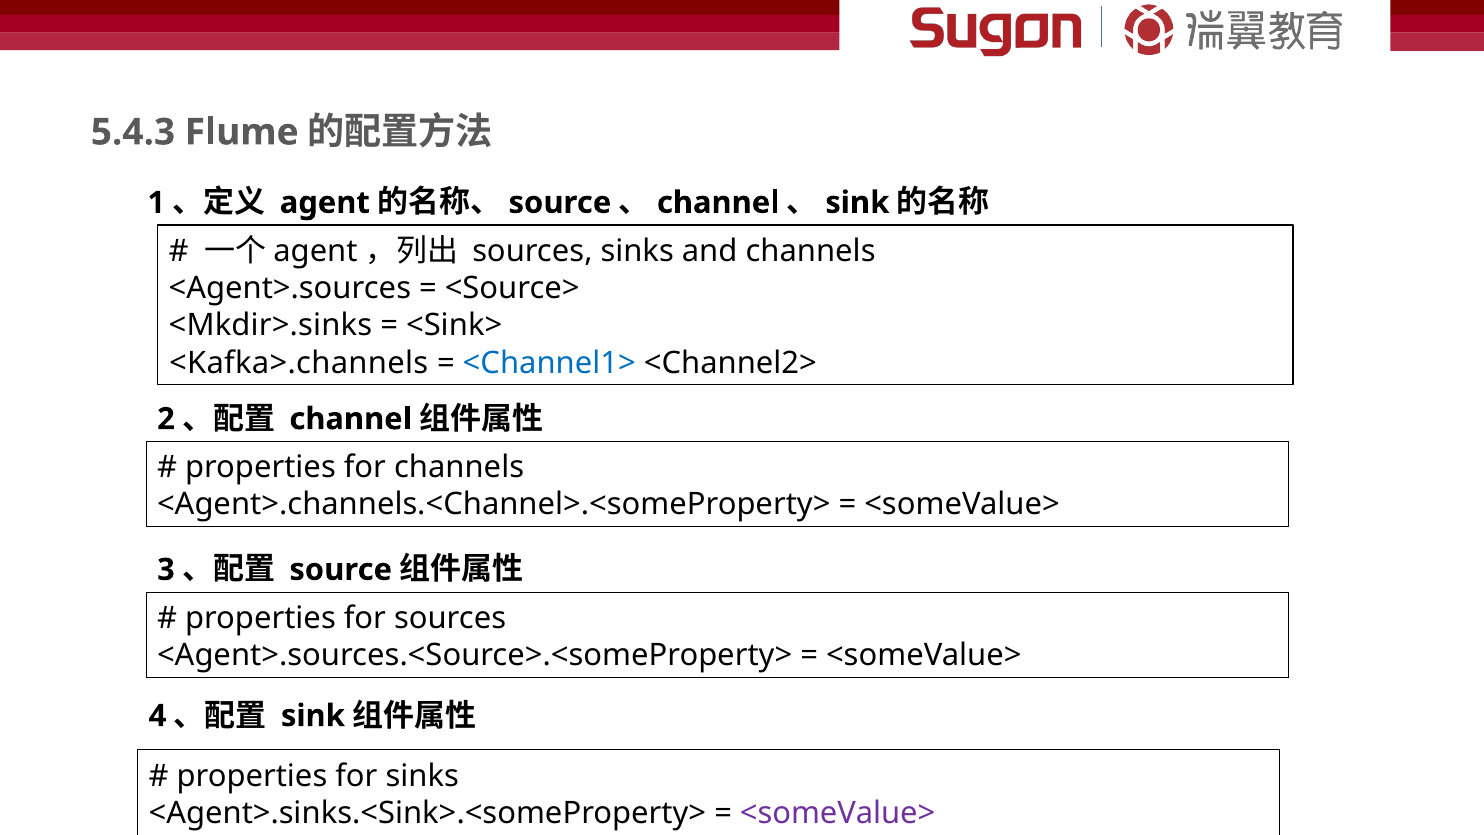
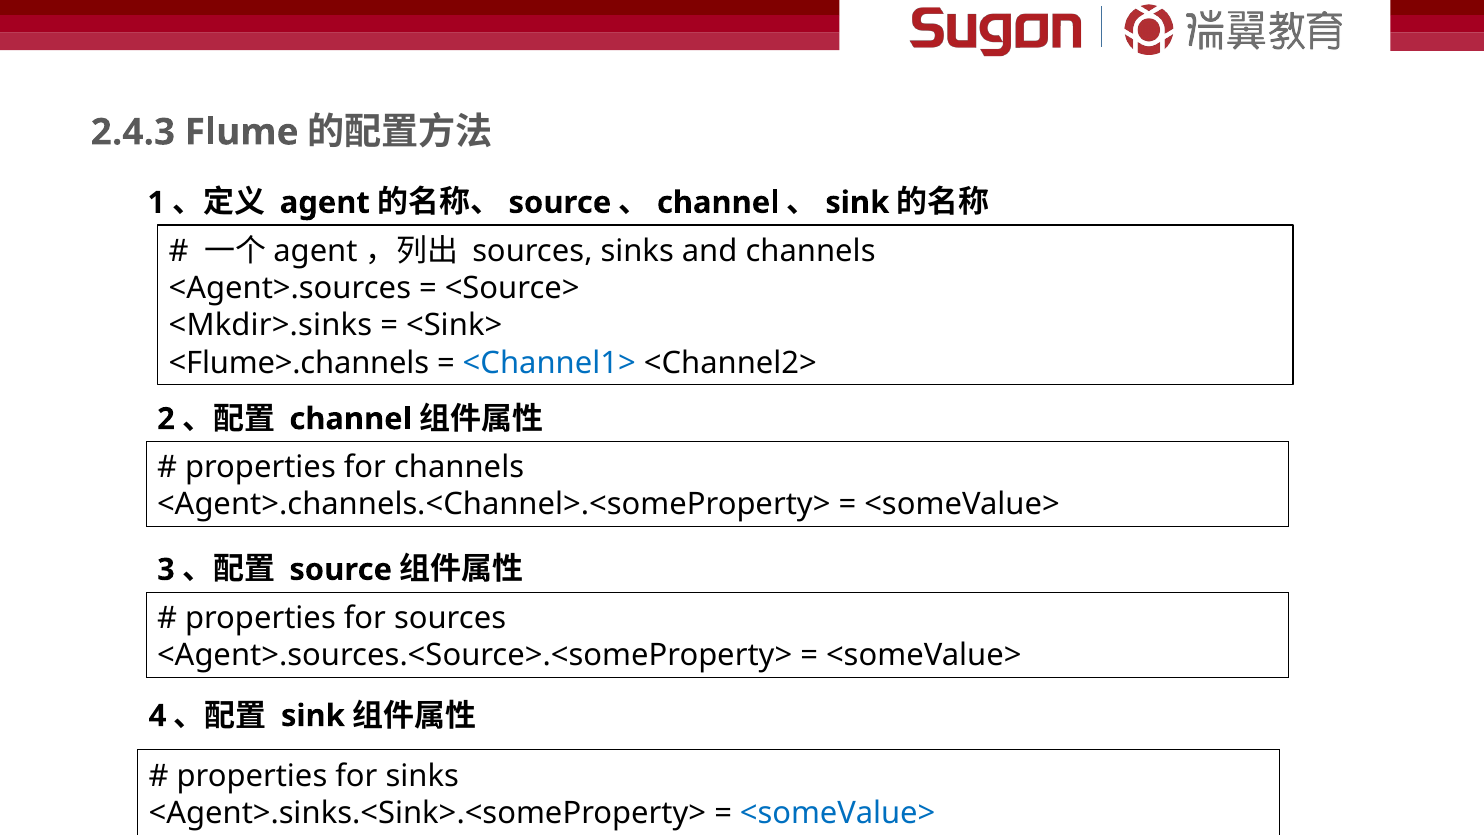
5.4.3: 5.4.3 -> 2.4.3 (133, 132)
<Kafka>.channels: <Kafka>.channels -> <Flume>.channels (299, 363)
<someValue> colour: purple -> blue (838, 813)
